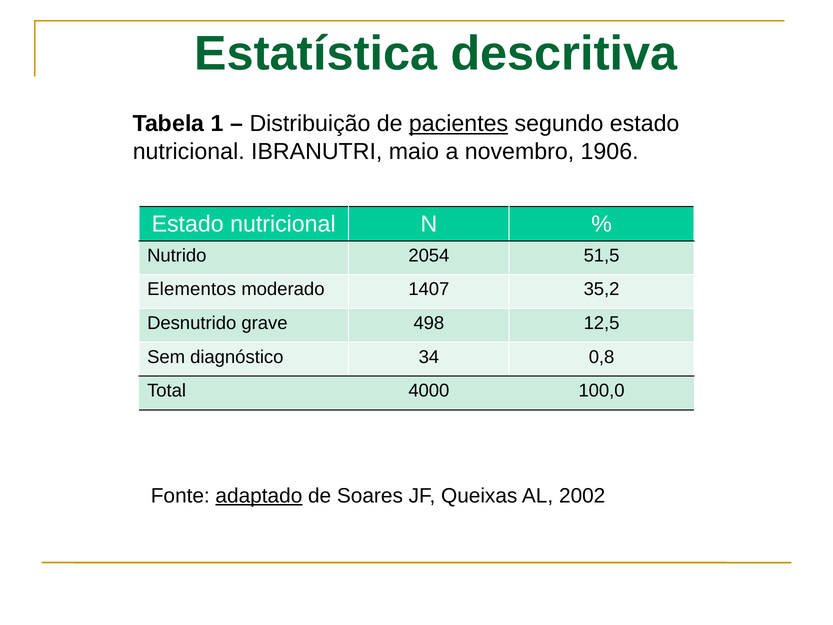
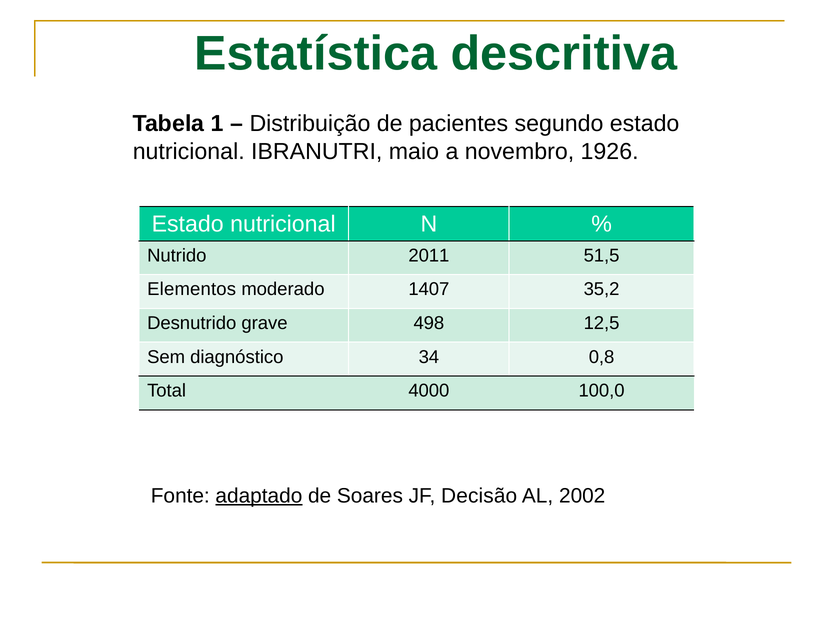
pacientes underline: present -> none (459, 124)
1906: 1906 -> 1926 (610, 151)
2054: 2054 -> 2011 (429, 255)
Queixas: Queixas -> Decisão (479, 495)
